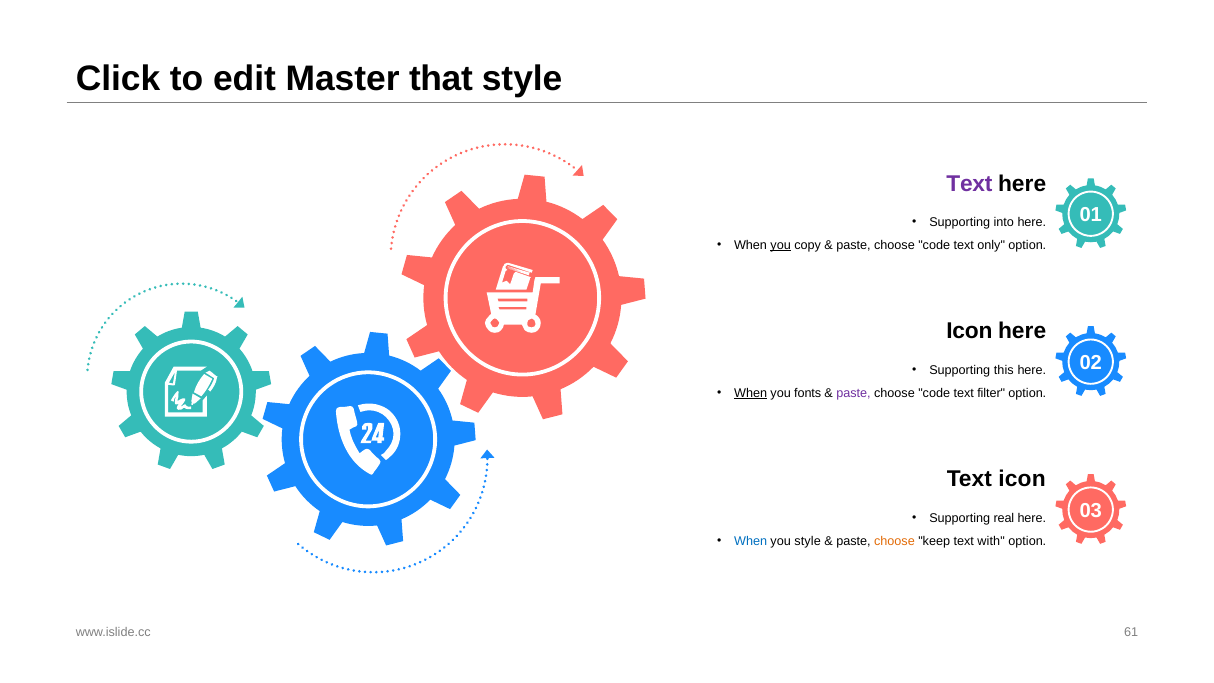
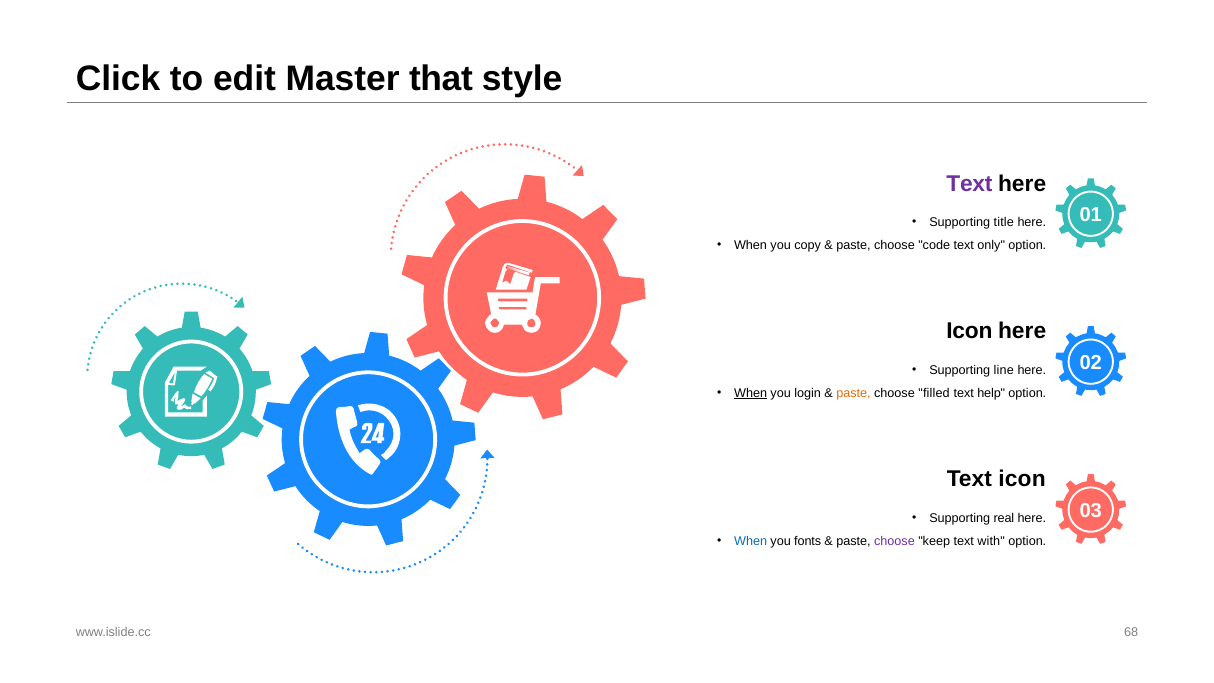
into: into -> title (1004, 222)
you underline: present -> none (781, 245)
this: this -> line (1004, 370)
fonts: fonts -> login (808, 393)
paste colour: purple -> orange (853, 393)
code: code -> filled (934, 393)
filter: filter -> help (991, 393)
you style: style -> fonts (808, 541)
choose colour: orange -> purple (894, 541)
61: 61 -> 68 (1131, 633)
